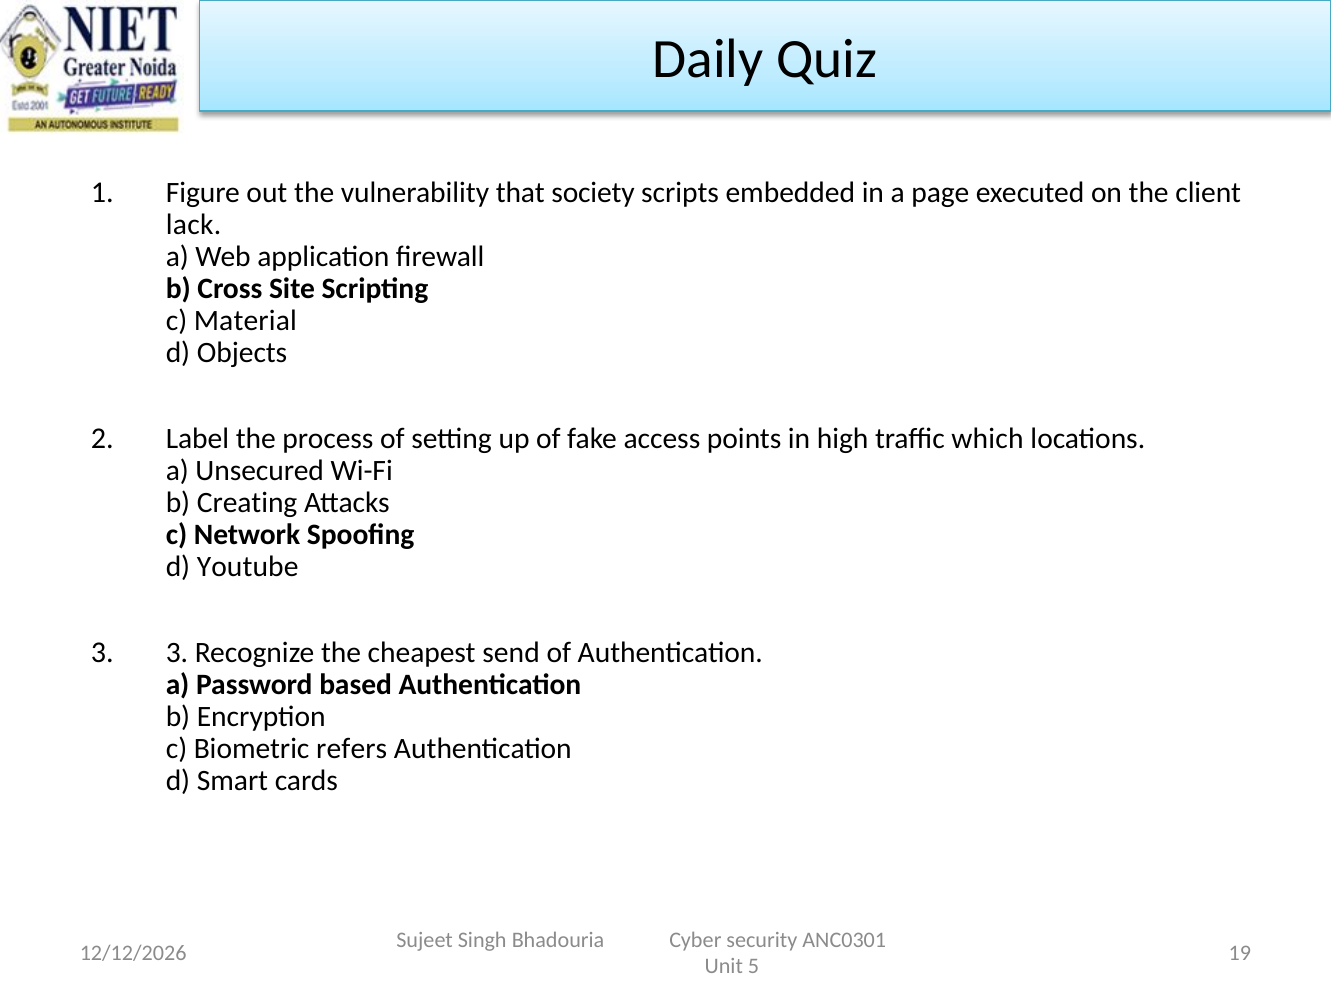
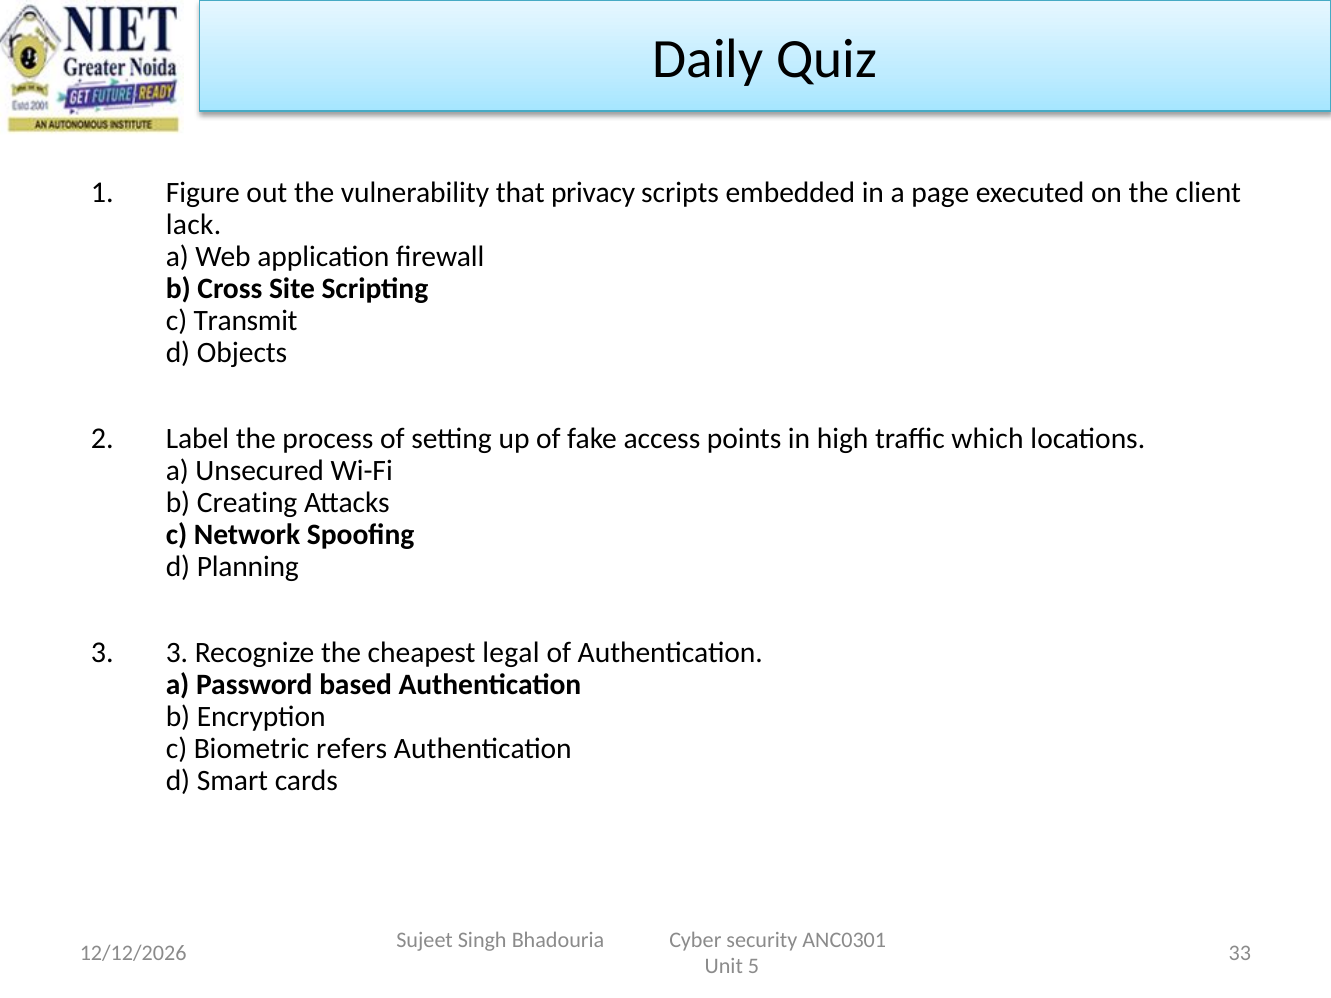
society: society -> privacy (593, 193)
Material: Material -> Transmit (246, 320)
Youtube: Youtube -> Planning (248, 567)
send: send -> legal (511, 653)
19: 19 -> 33 (1240, 953)
